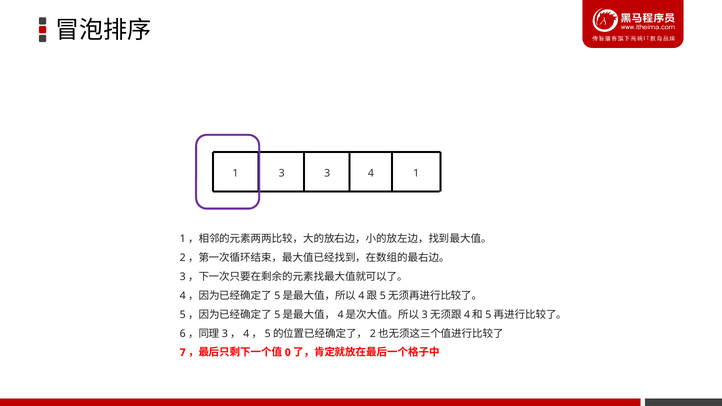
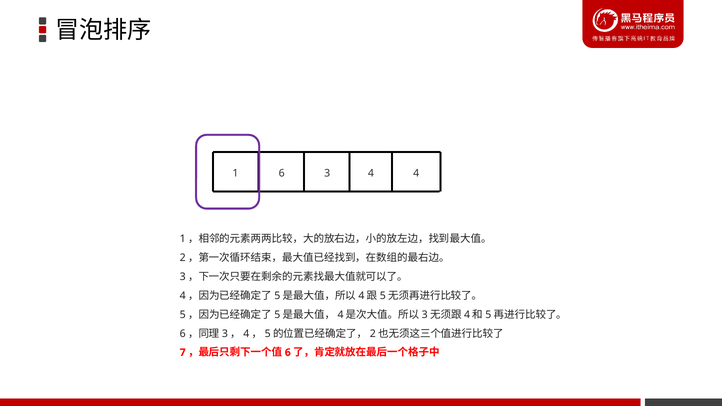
1 3: 3 -> 6 (282, 173)
4 1: 1 -> 4 (416, 173)
0: 0 -> 6 (288, 353)
